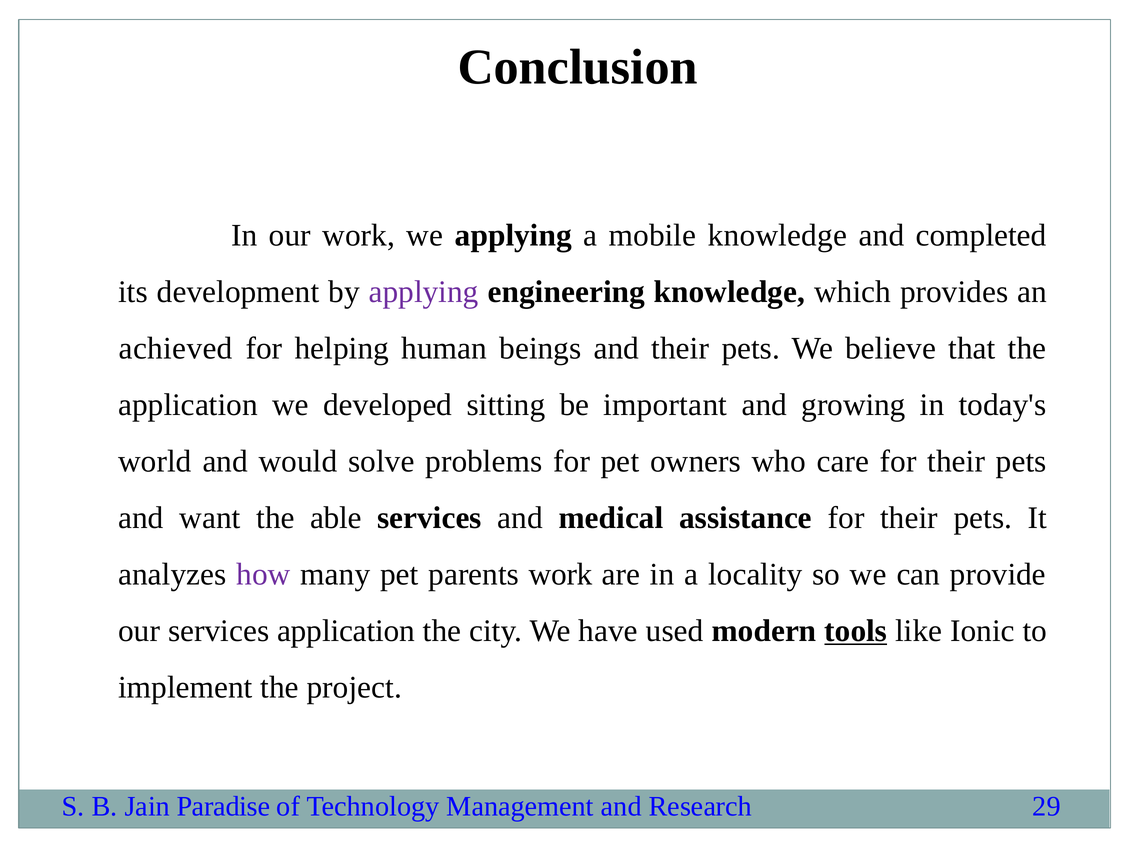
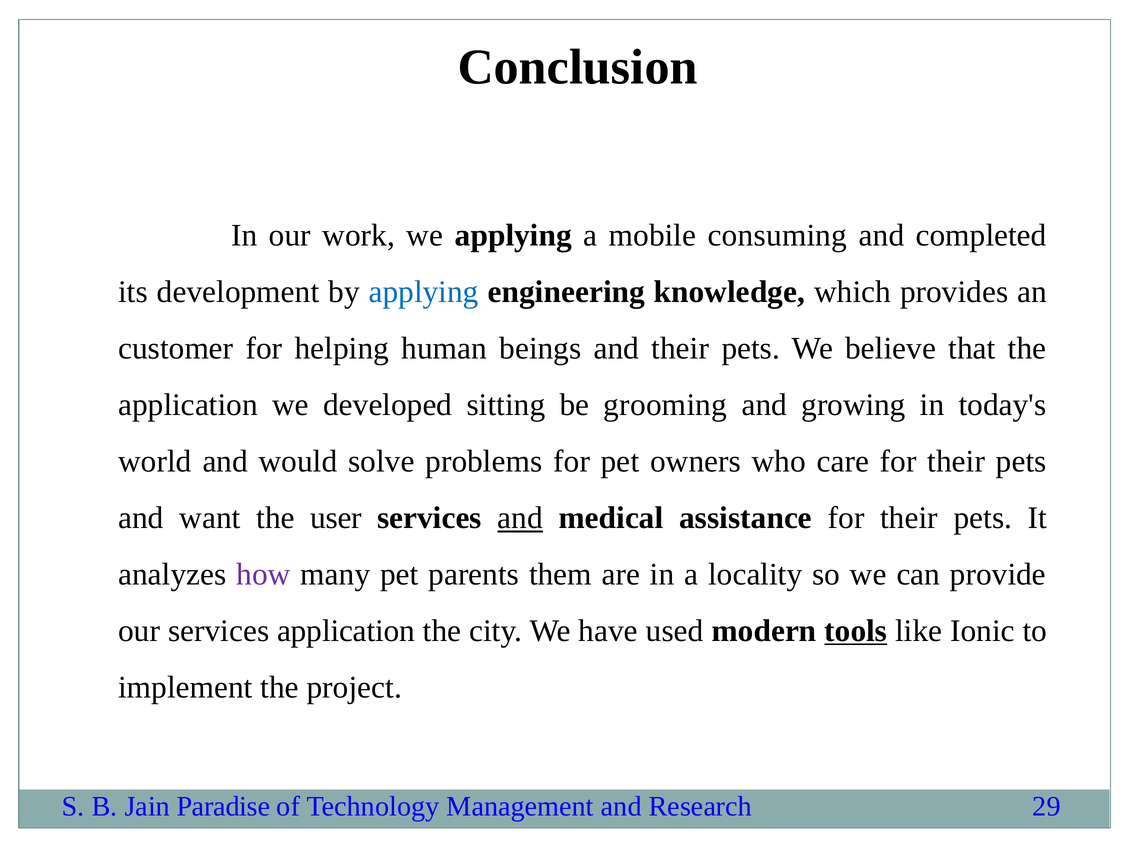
mobile knowledge: knowledge -> consuming (777, 236)
applying colour: purple -> blue (424, 292)
achieved: achieved -> customer (176, 349)
important: important -> grooming (665, 405)
able: able -> user (336, 518)
and underline: none -> present (520, 518)
parents work: work -> them (560, 575)
